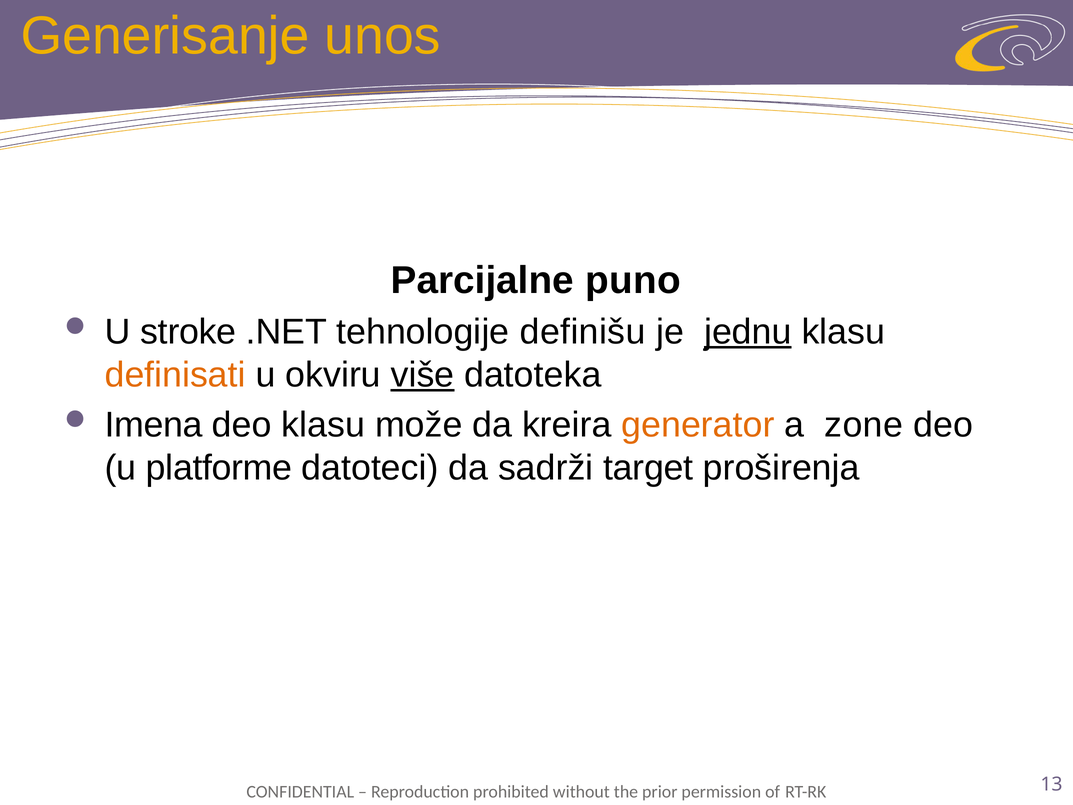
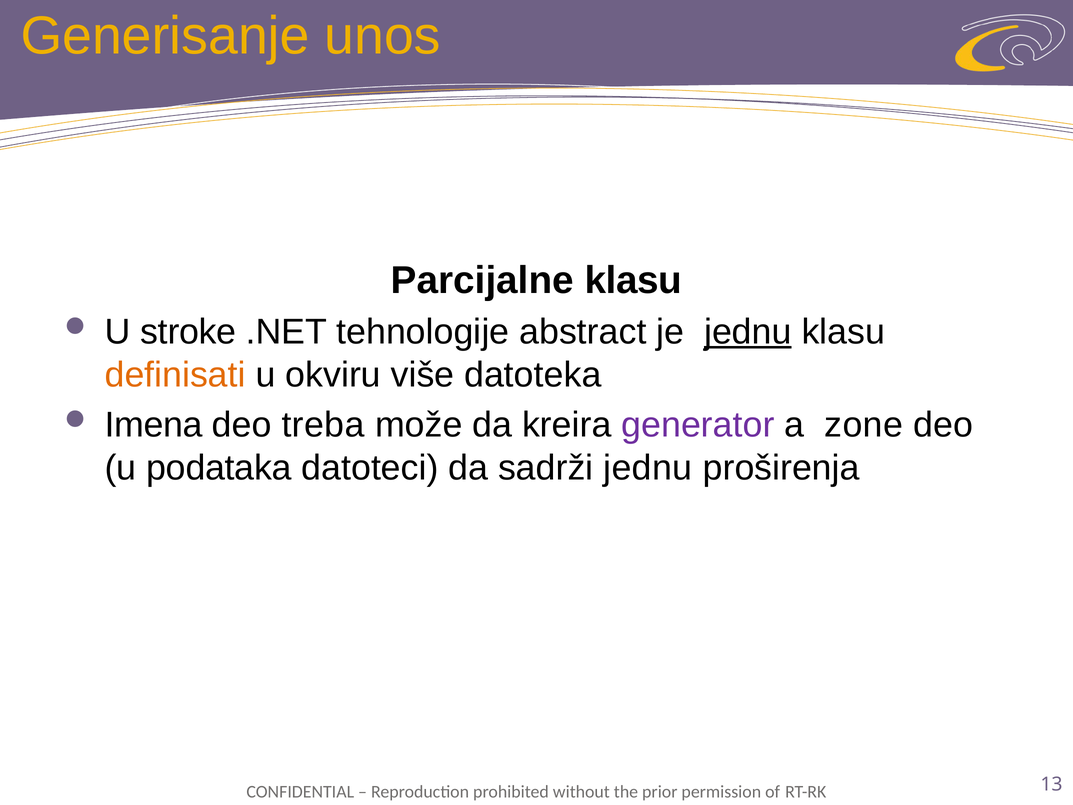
Parcijalne puno: puno -> klasu (633, 280)
definišu: definišu -> abstract (583, 332)
više underline: present -> none (423, 375)
deo klasu: klasu -> treba (323, 425)
generator colour: orange -> purple (698, 425)
platforme: platforme -> podataka (219, 468)
sadrži target: target -> jednu (648, 468)
